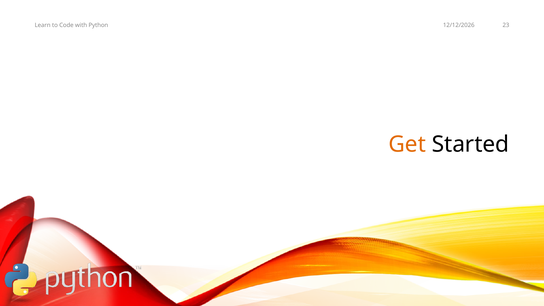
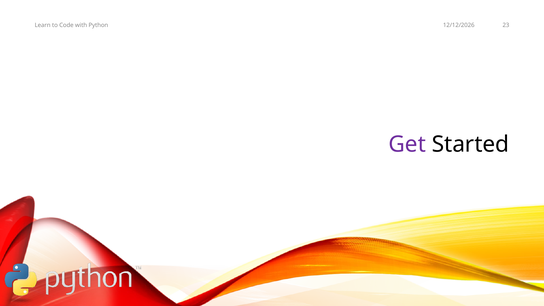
Get colour: orange -> purple (407, 144)
